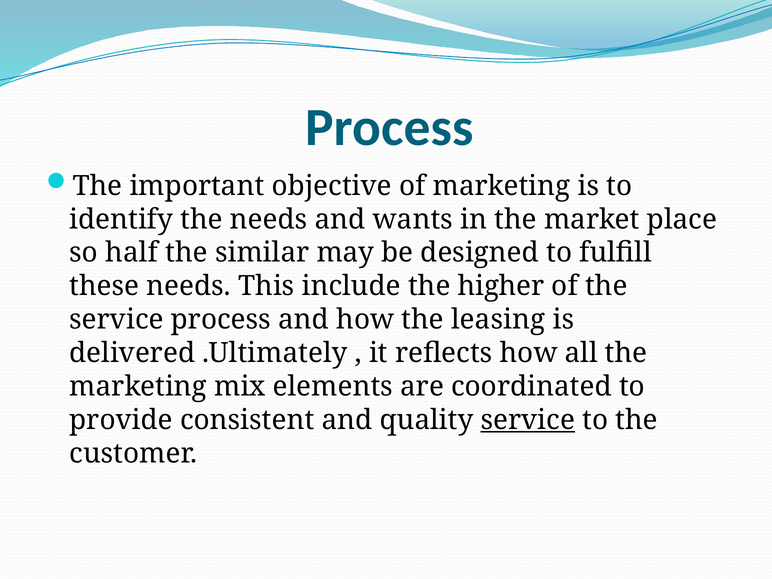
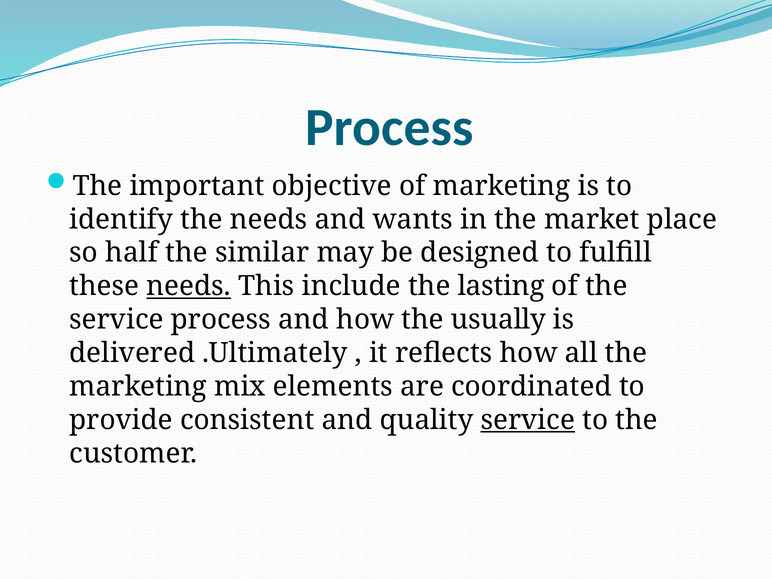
needs underline: none -> present (189, 286)
higher: higher -> lasting (501, 286)
leasing: leasing -> usually (498, 320)
